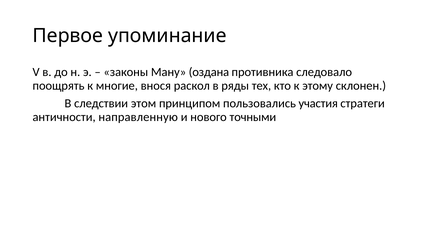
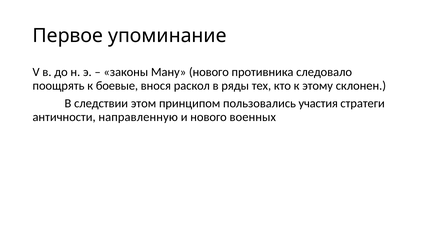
Ману оздана: оздана -> нового (209, 72)
многие: многие -> боевые (117, 86)
точными: точными -> военных (253, 117)
